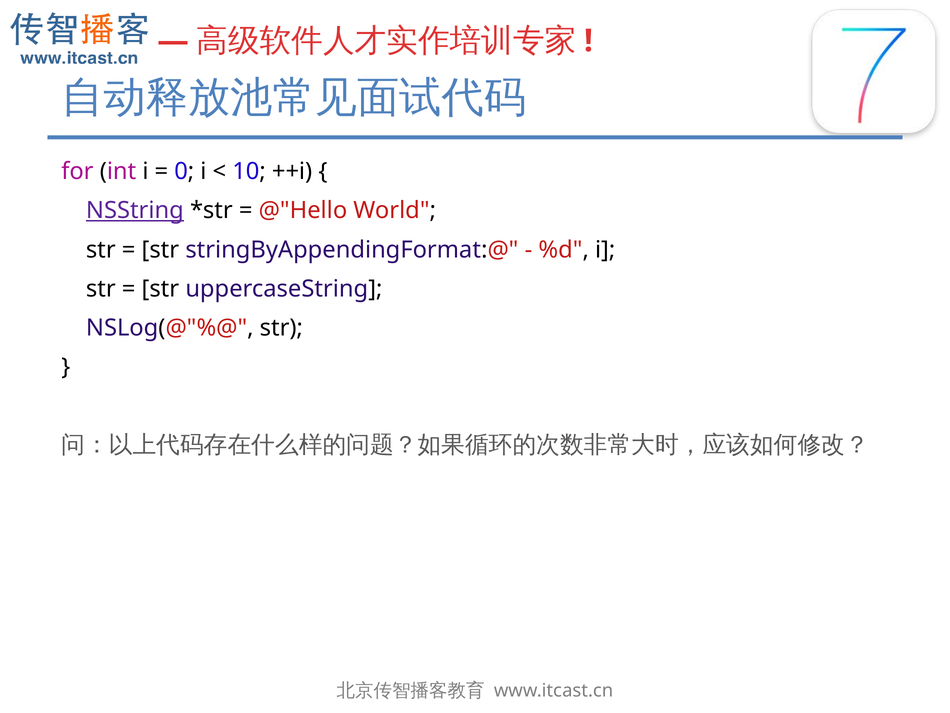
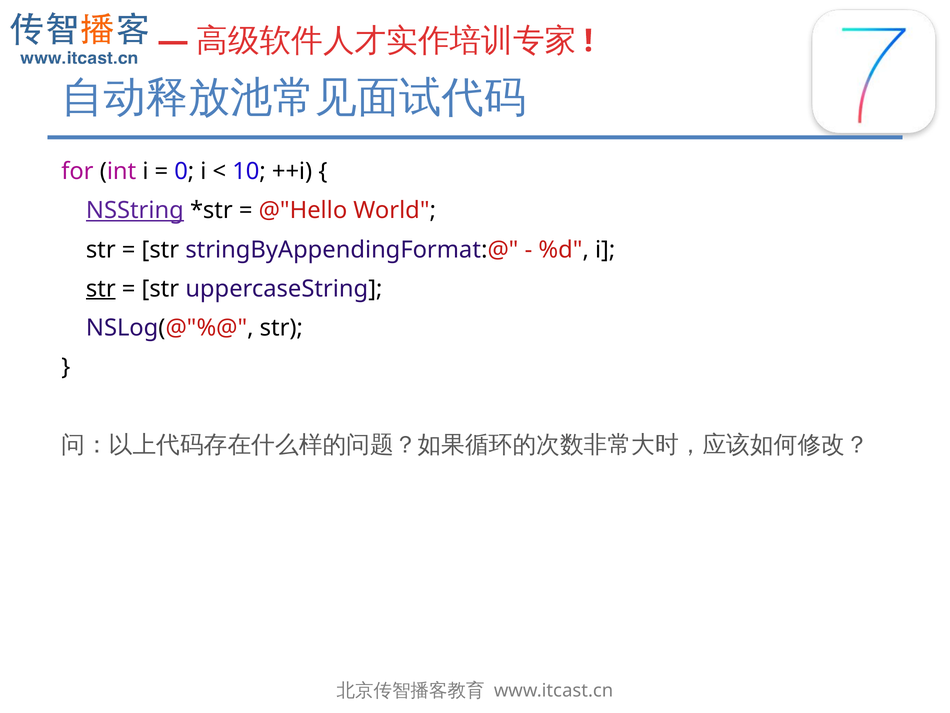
str underline: none -> present (101, 289)
